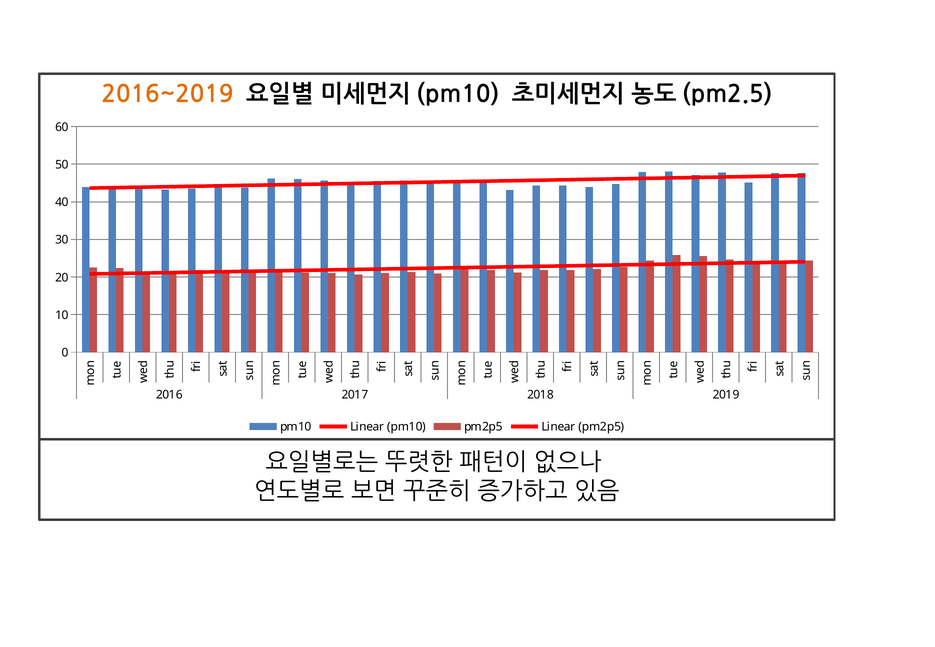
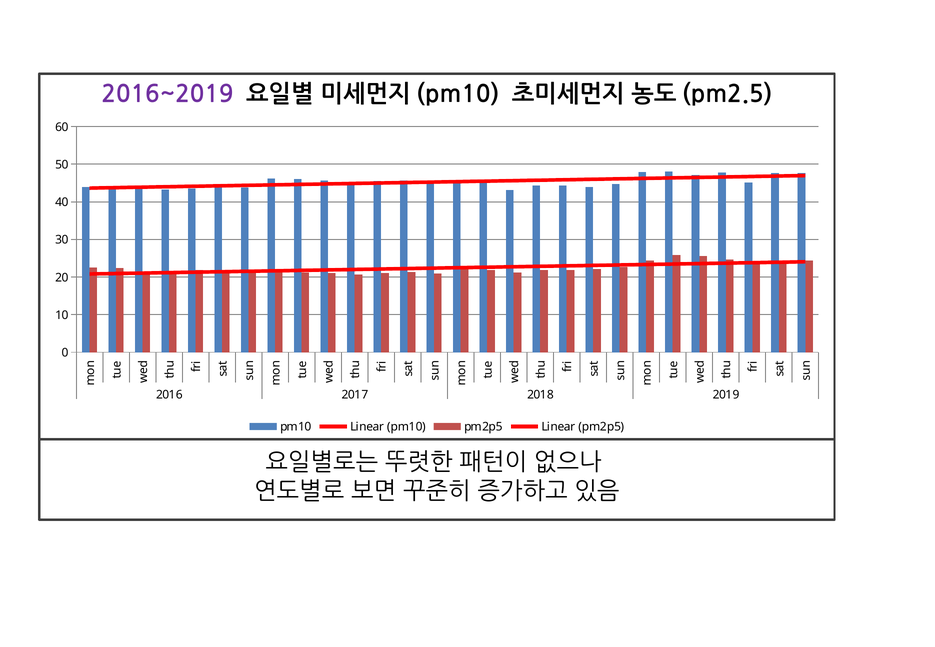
2016~2019 colour: orange -> purple (167, 95)
